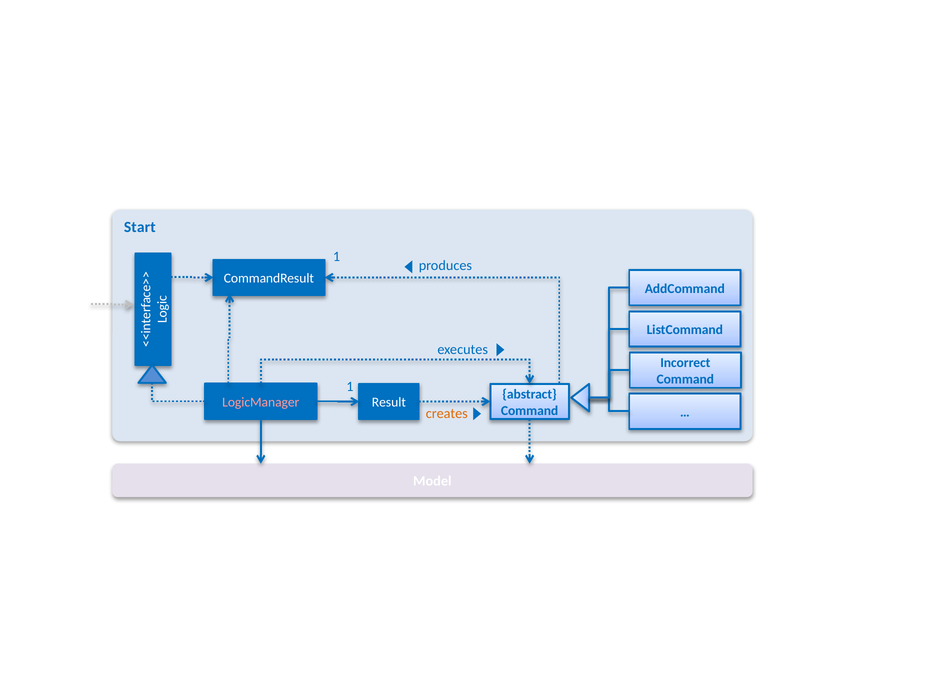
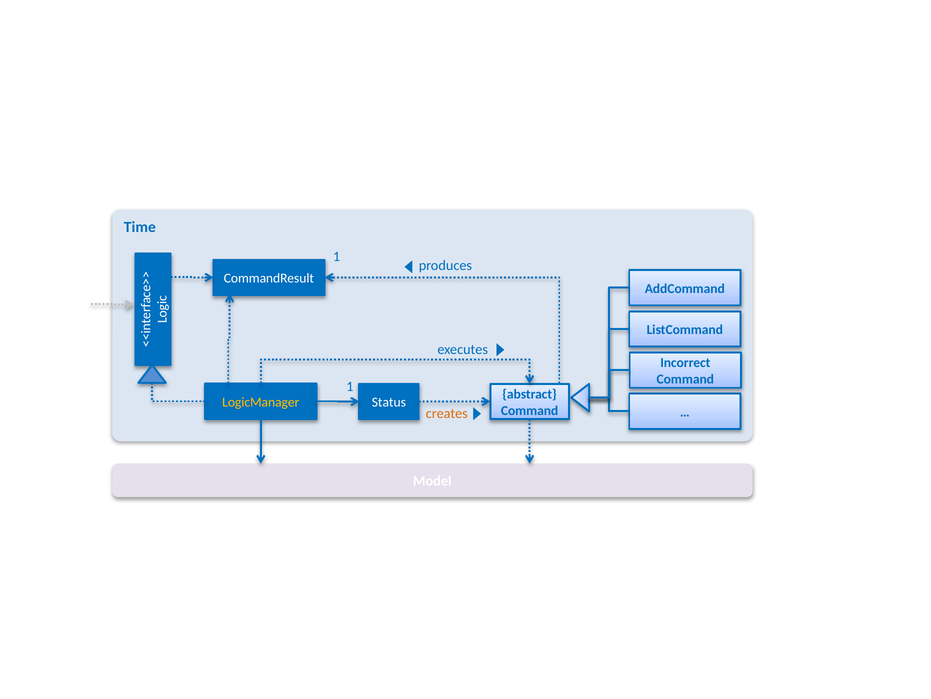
Start: Start -> Time (140, 227)
LogicManager colour: pink -> yellow (261, 402)
Result: Result -> Status (389, 402)
